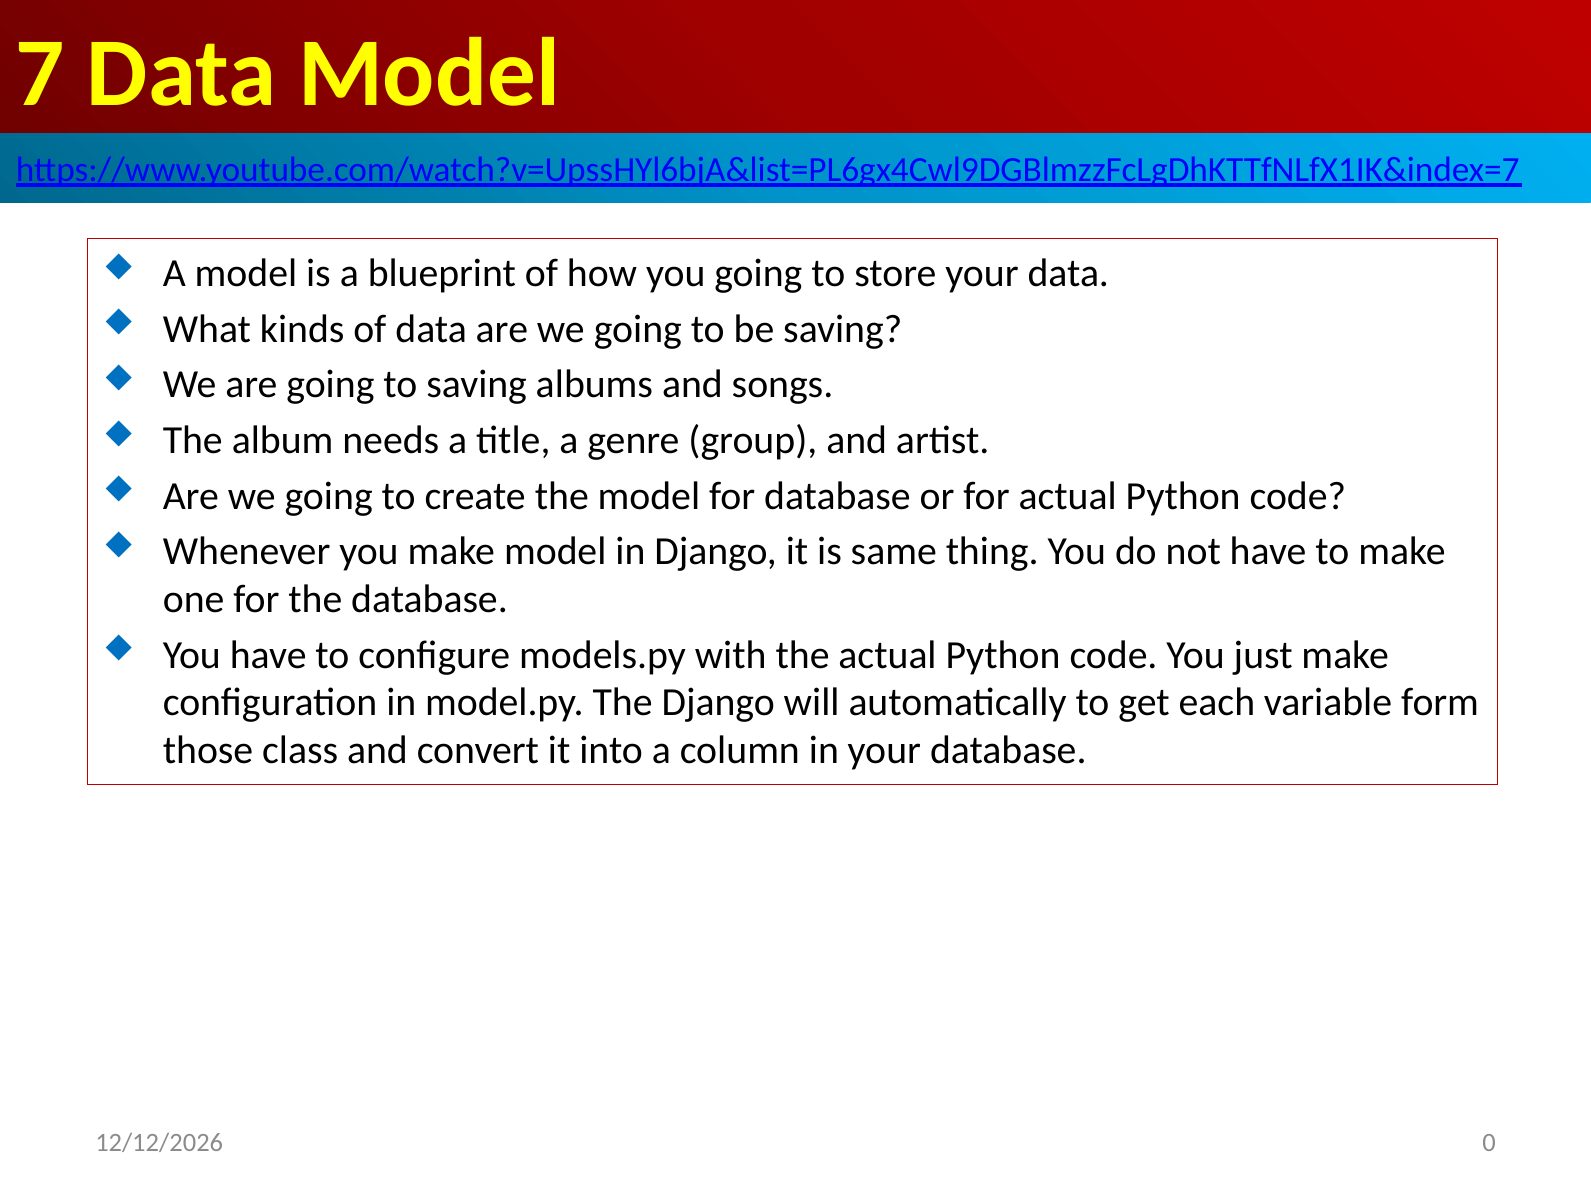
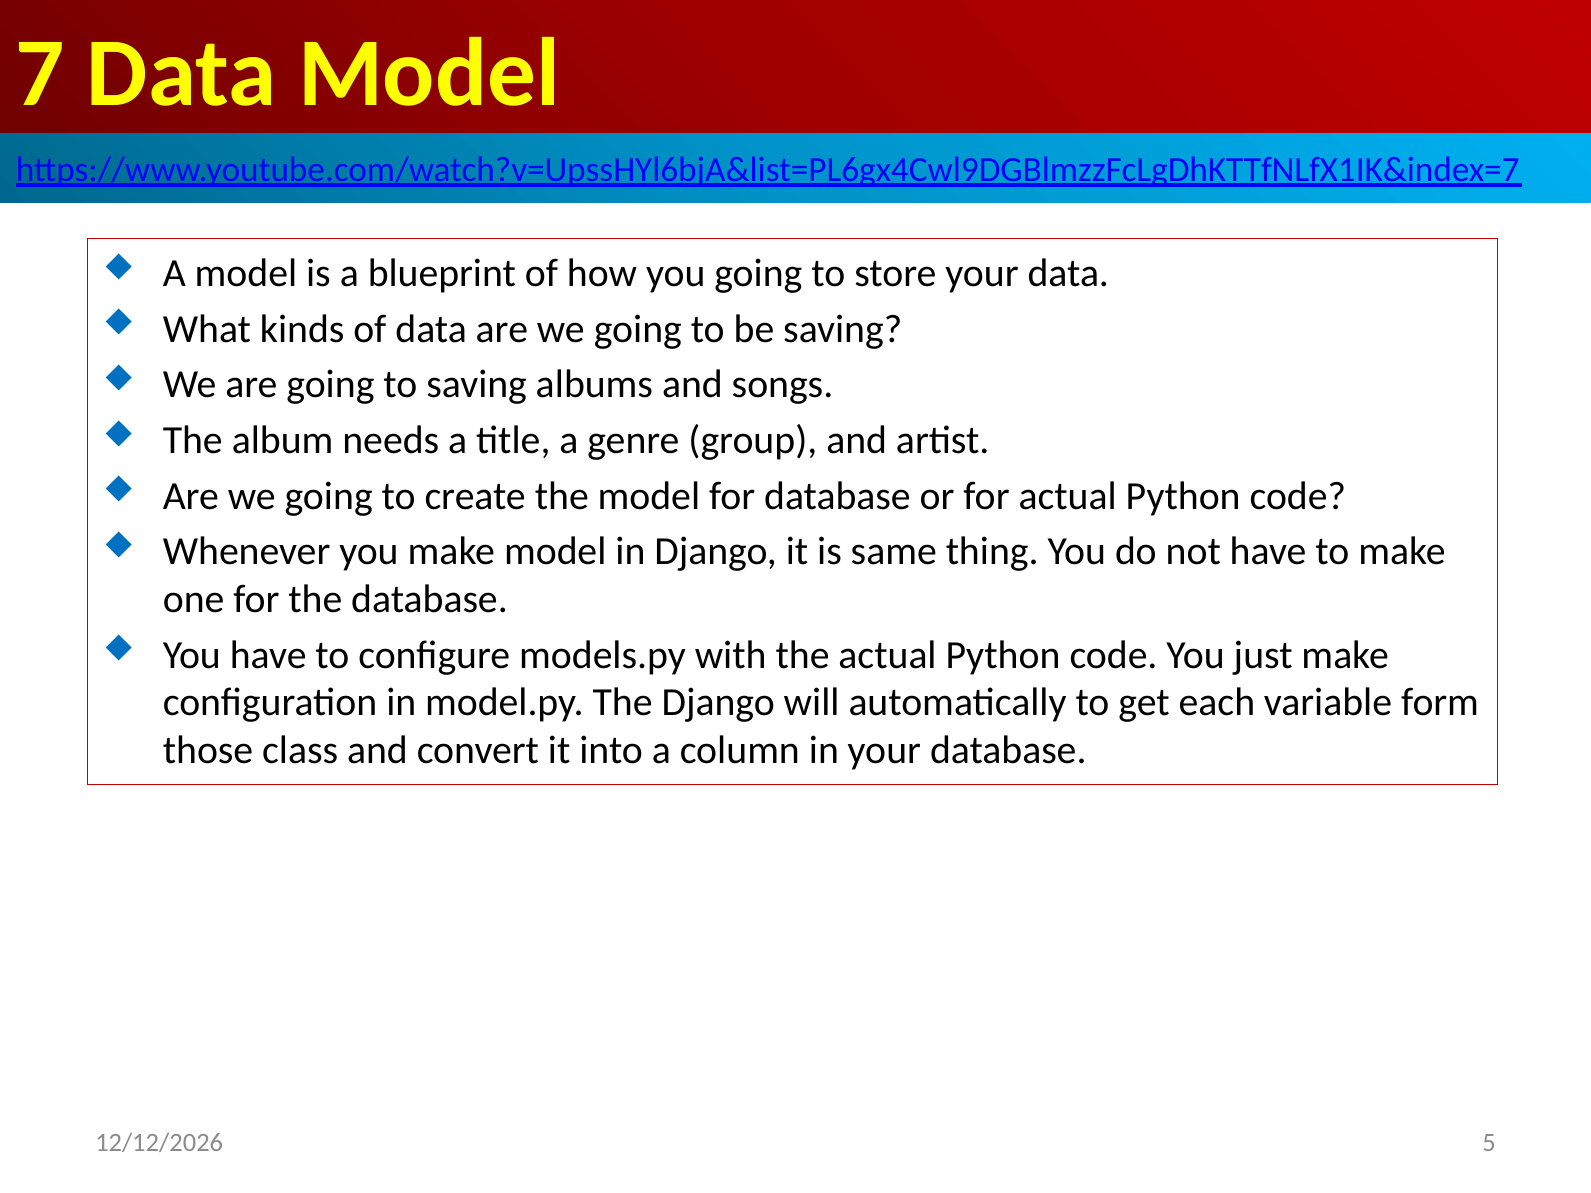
0: 0 -> 5 (1489, 1143)
